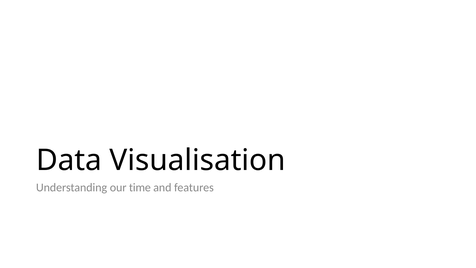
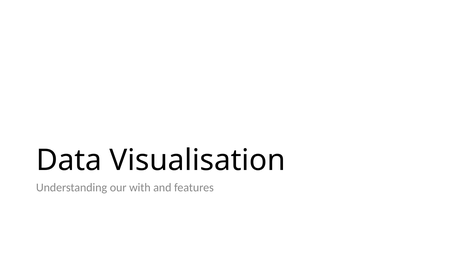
time: time -> with (140, 187)
